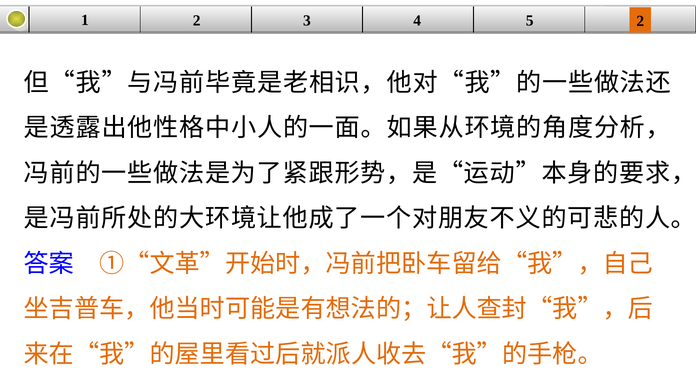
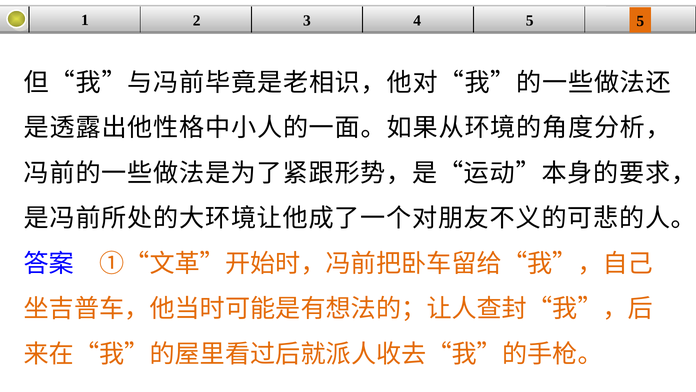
5 2: 2 -> 5 (640, 21)
